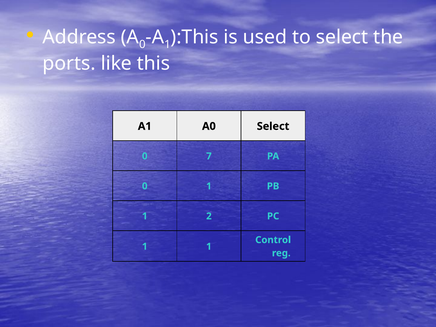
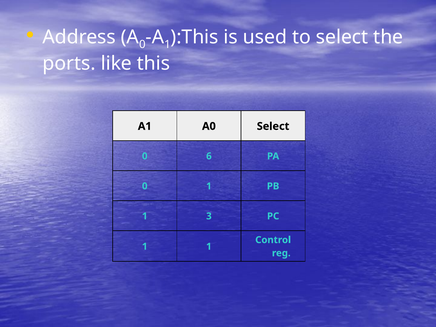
7: 7 -> 6 (209, 156)
2: 2 -> 3 (209, 216)
